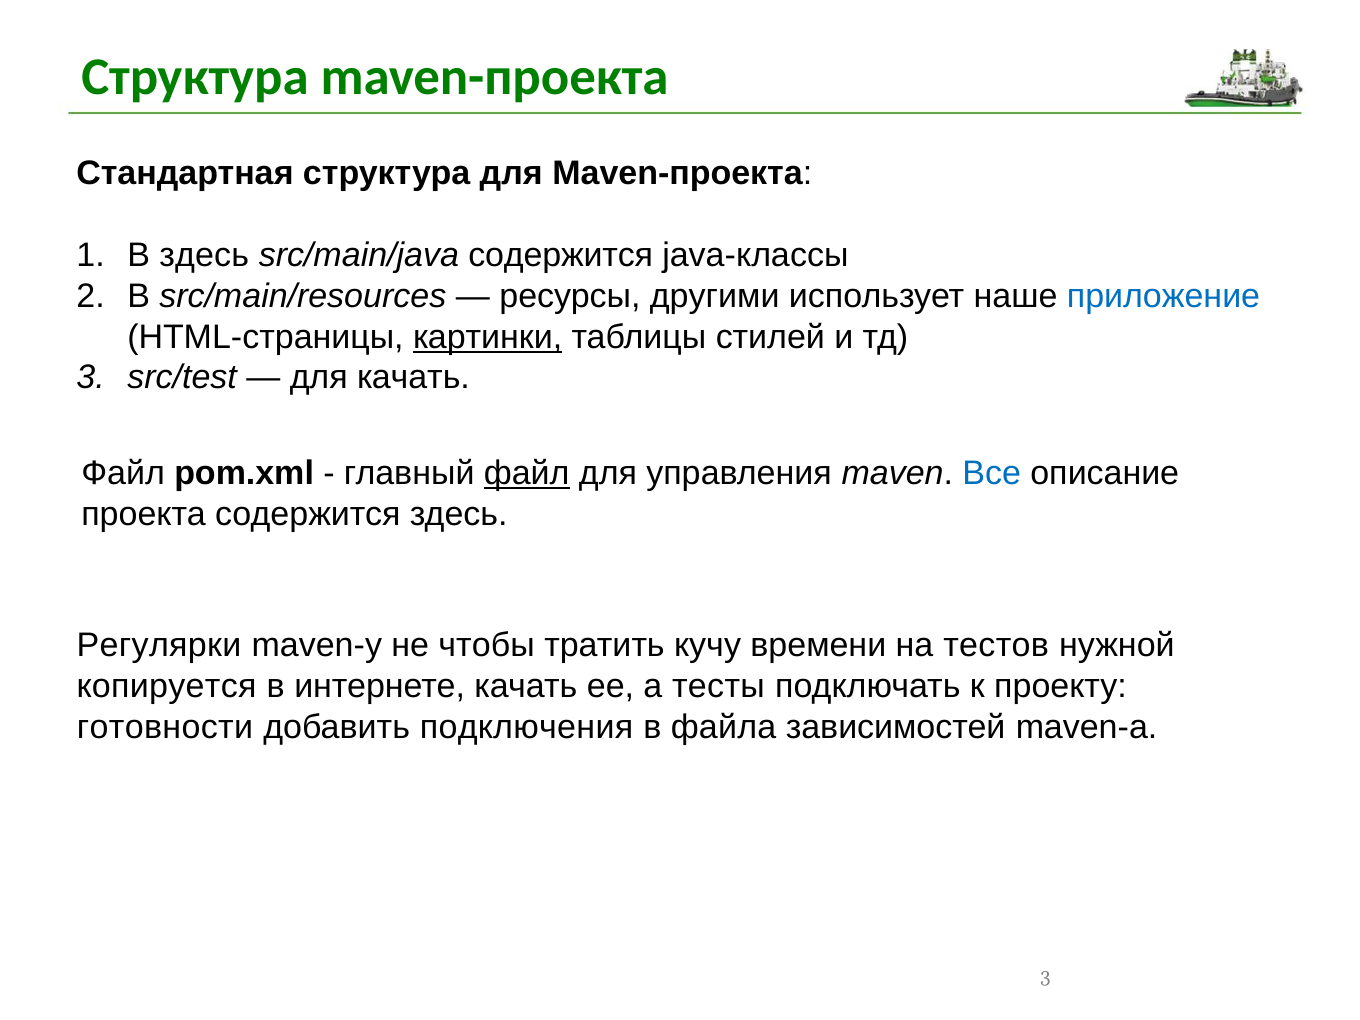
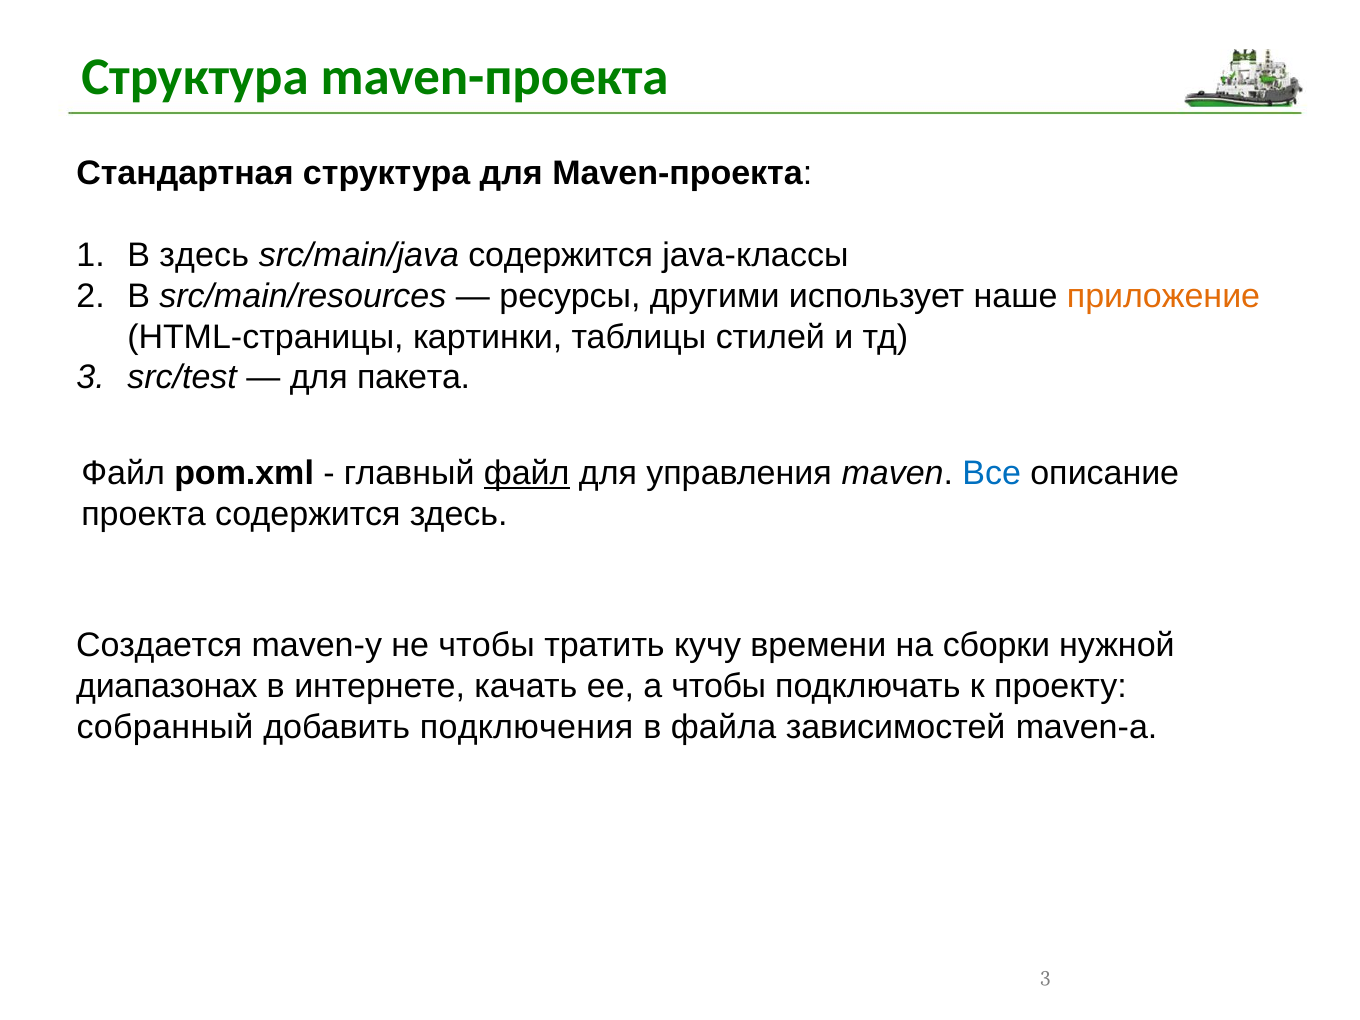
приложение colour: blue -> orange (1164, 296)
картинки underline: present -> none (488, 337)
для качать: качать -> пакета (414, 378)
Регулярки: Регулярки -> Создается (159, 646)
тестов: тестов -> сборки (996, 646)
копируется: копируется -> диапазонах (167, 686)
а тесты: тесты -> чтобы (719, 686)
готовности: готовности -> собранный (165, 727)
